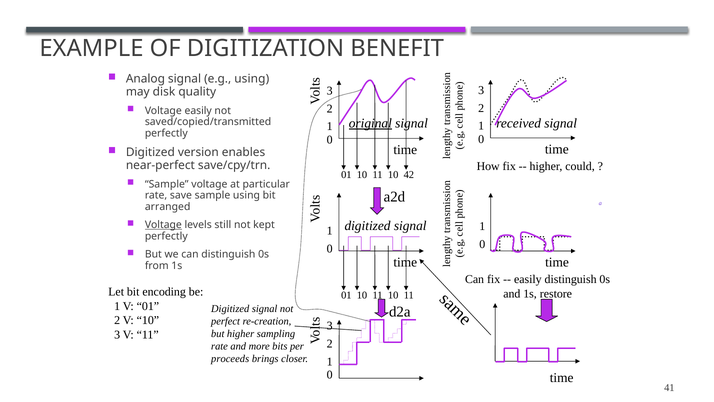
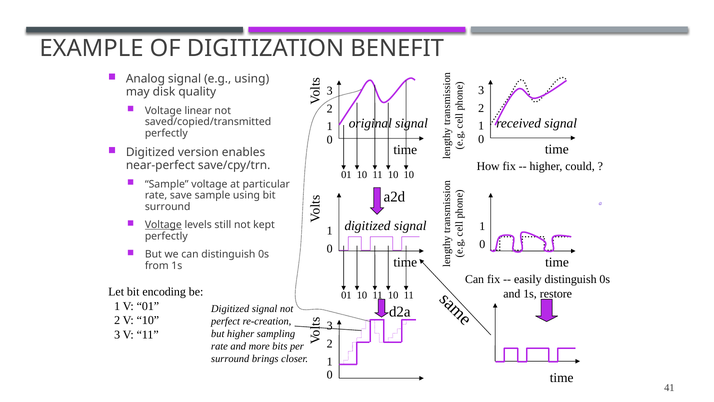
Voltage easily: easily -> linear (198, 111)
original underline: present -> none (370, 123)
10 42: 42 -> 10 (409, 175)
arranged: arranged -> surround (168, 207)
proceeds: proceeds -> surround (230, 359)
